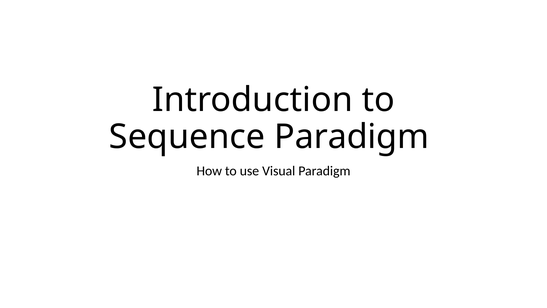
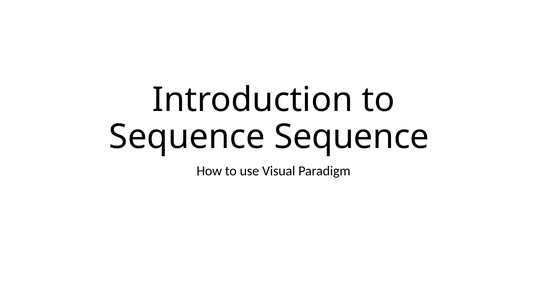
Sequence Paradigm: Paradigm -> Sequence (352, 137)
